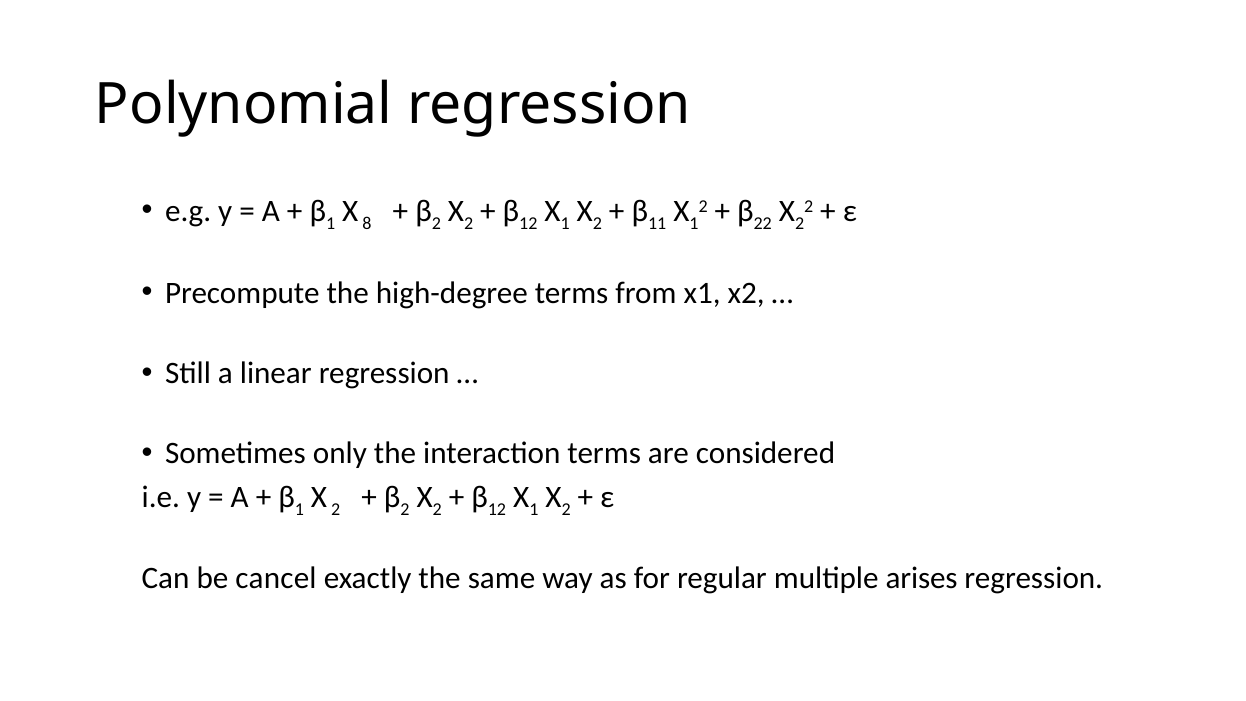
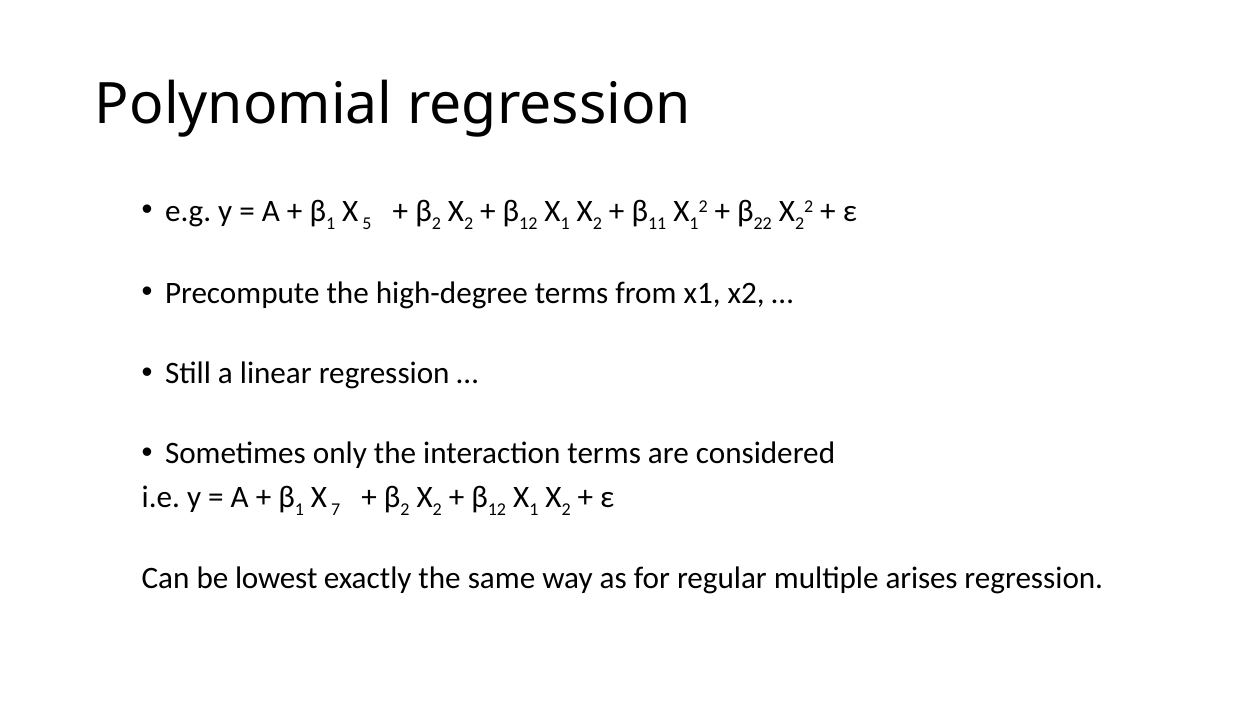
8: 8 -> 5 (367, 224)
2: 2 -> 7 (336, 509)
cancel: cancel -> lowest (276, 578)
